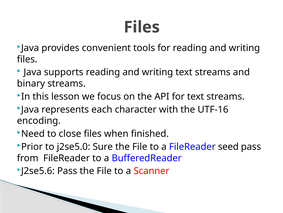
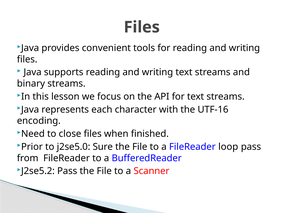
seed: seed -> loop (228, 146)
J2se5.6: J2se5.6 -> J2se5.2 (38, 170)
